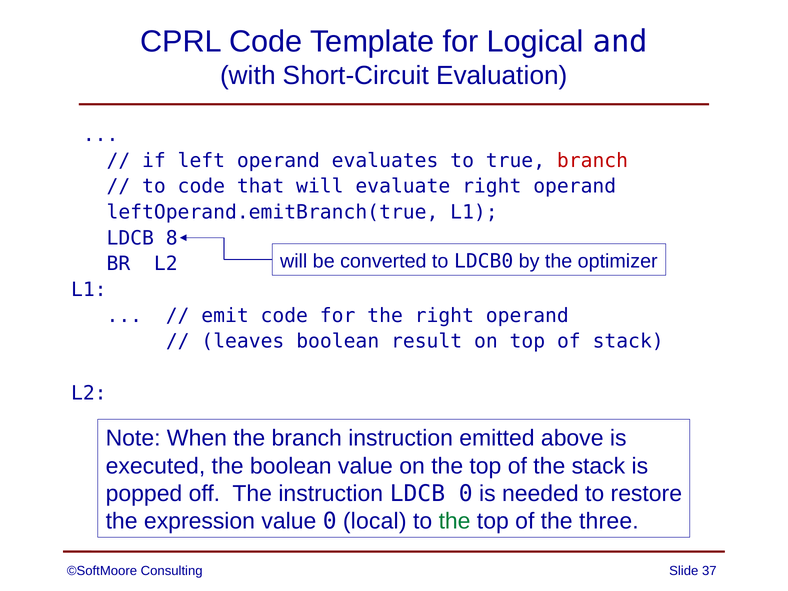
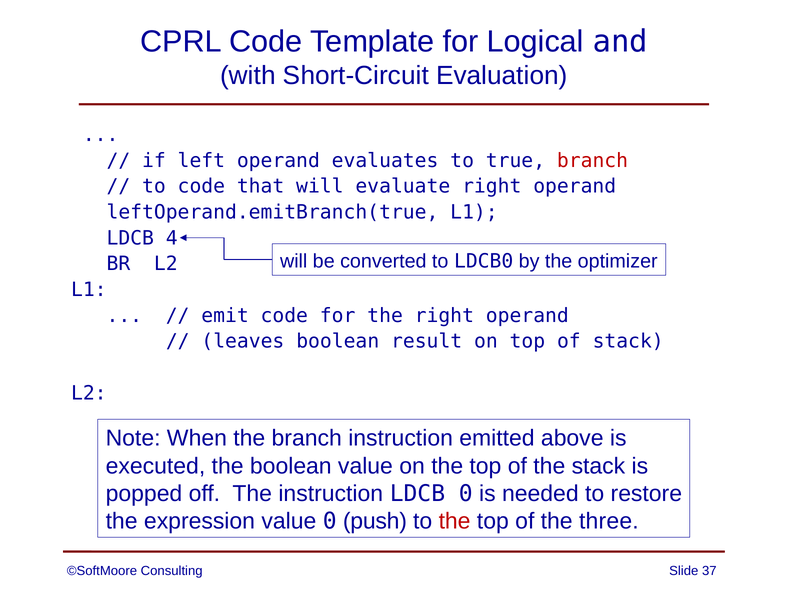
8: 8 -> 4 (172, 238)
local: local -> push (375, 521)
the colour: green -> red (455, 521)
